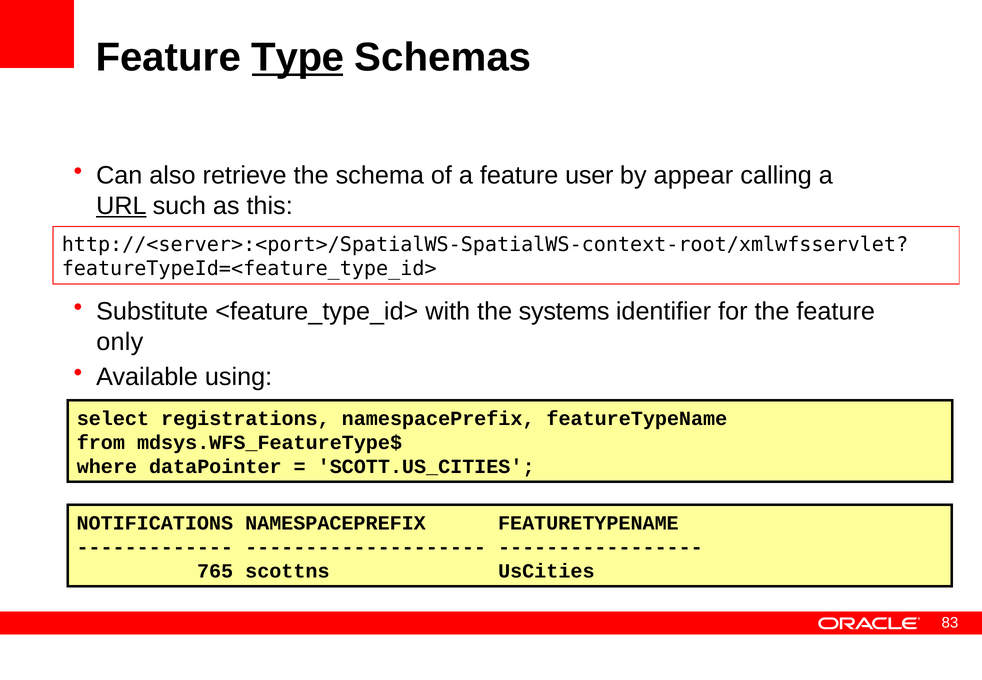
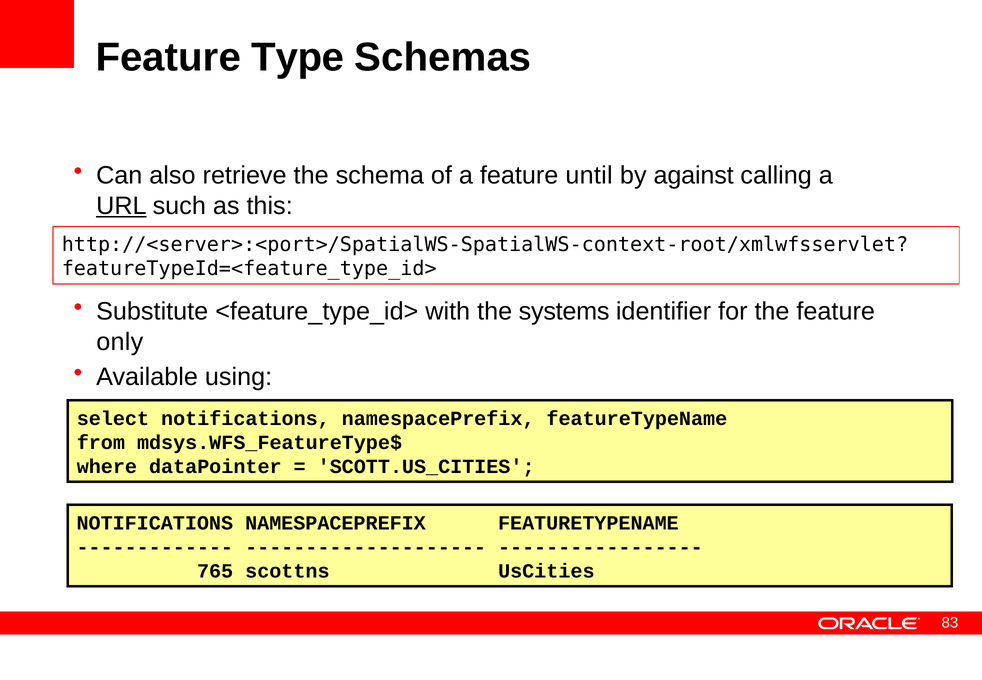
Type underline: present -> none (298, 57)
user: user -> until (589, 176)
appear: appear -> against (694, 176)
select registrations: registrations -> notifications (245, 418)
